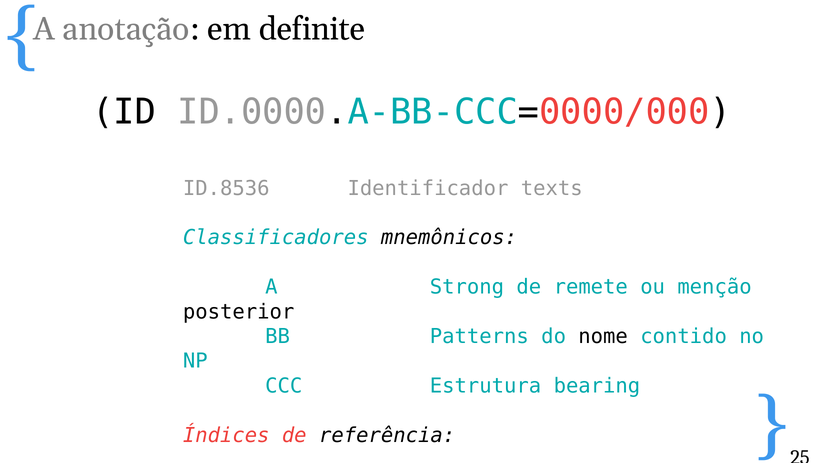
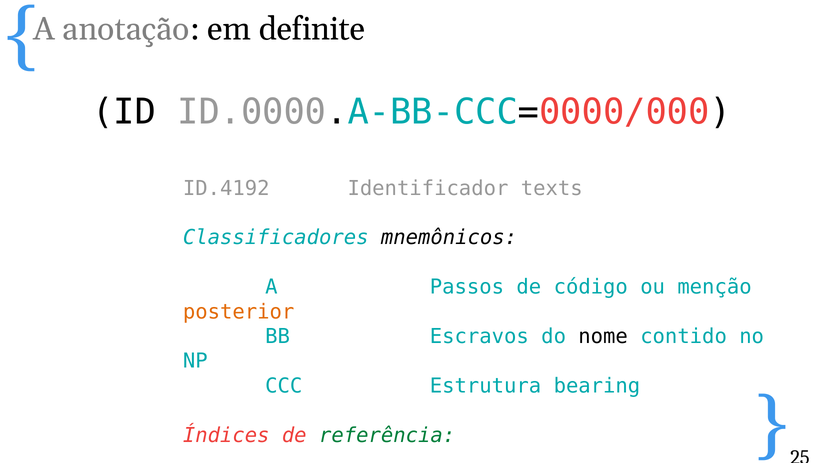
ID.8536: ID.8536 -> ID.4192 (226, 188)
Strong: Strong -> Passos (467, 287)
remete: remete -> código (591, 287)
posterior colour: black -> orange (239, 312)
Patterns: Patterns -> Escravos (479, 336)
referência colour: black -> green (387, 435)
